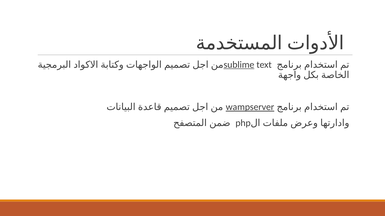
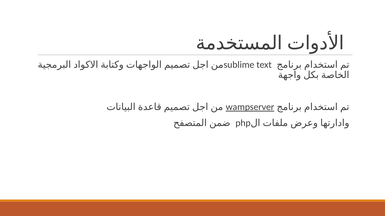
sublime underline: present -> none (239, 65)
